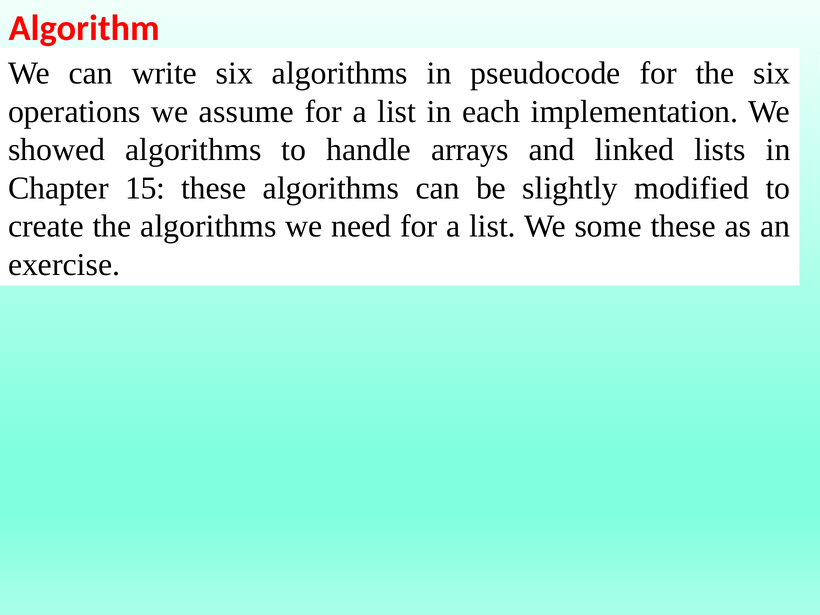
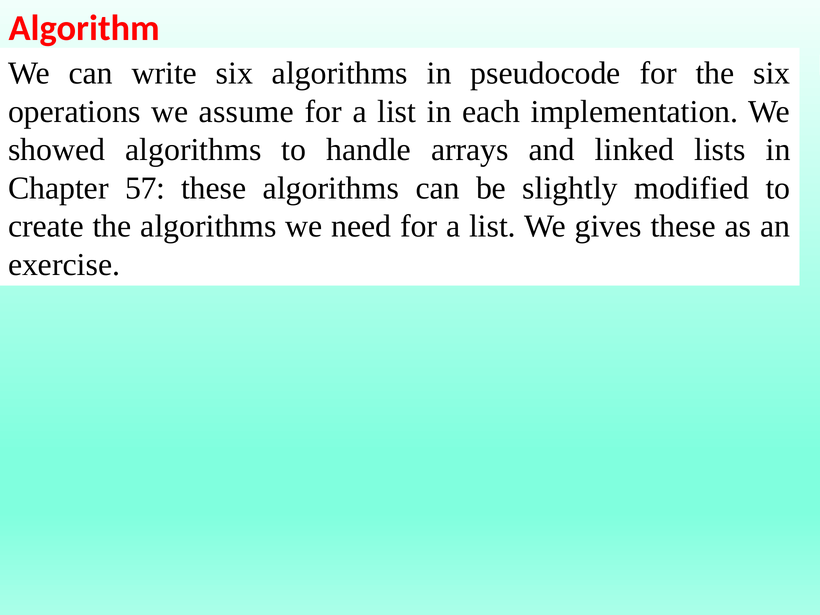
15: 15 -> 57 (145, 188)
some: some -> gives (608, 226)
